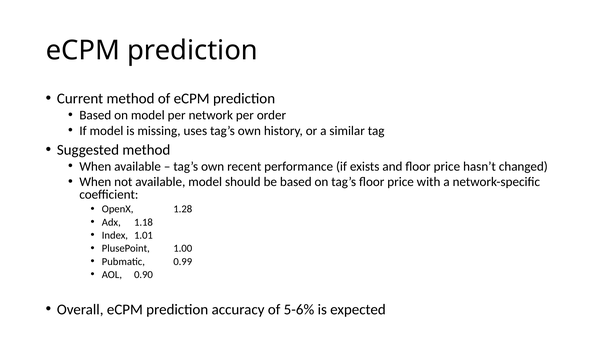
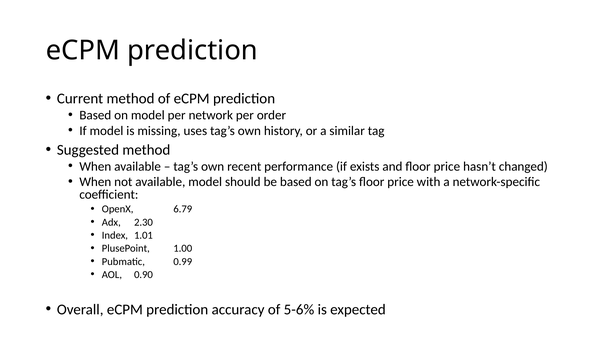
1.28: 1.28 -> 6.79 (183, 209)
1.18: 1.18 -> 2.30 (143, 222)
